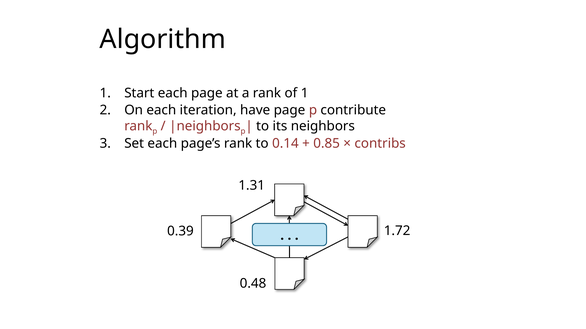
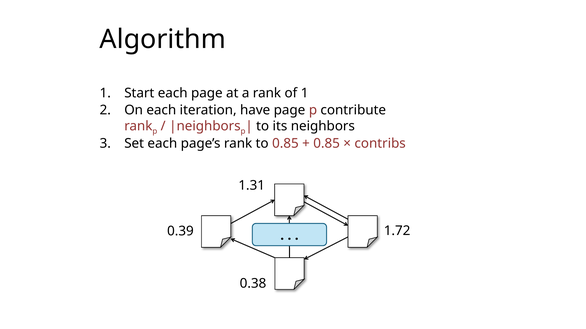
to 0.14: 0.14 -> 0.85 (285, 144)
0.48: 0.48 -> 0.38 (253, 284)
